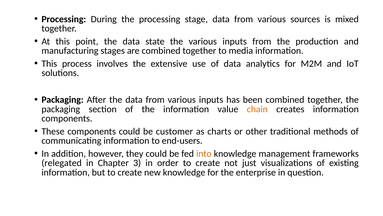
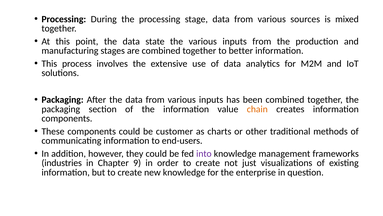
media: media -> better (241, 51)
into colour: orange -> purple (204, 153)
relegated: relegated -> industries (62, 163)
3: 3 -> 9 (137, 163)
